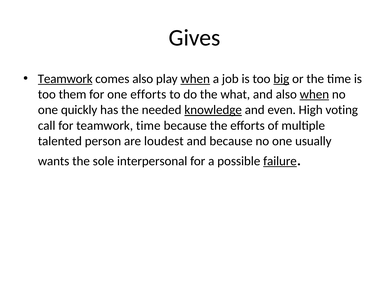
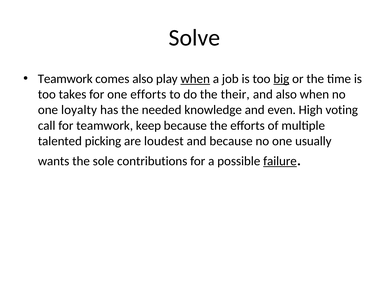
Gives: Gives -> Solve (194, 38)
Teamwork underline: present -> none (65, 79)
them: them -> takes (73, 94)
what: what -> their (235, 94)
when underline: present -> none (314, 94)
quickly: quickly -> loyalty (79, 110)
knowledge underline: present -> none (213, 110)
teamwork time: time -> keep (148, 125)
person: person -> picking (103, 141)
interpersonal: interpersonal -> contributions (152, 161)
